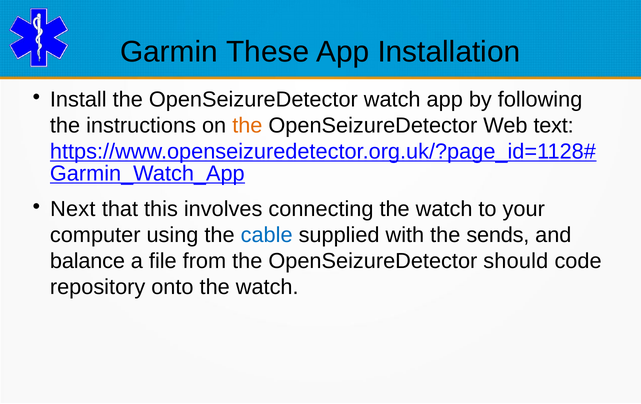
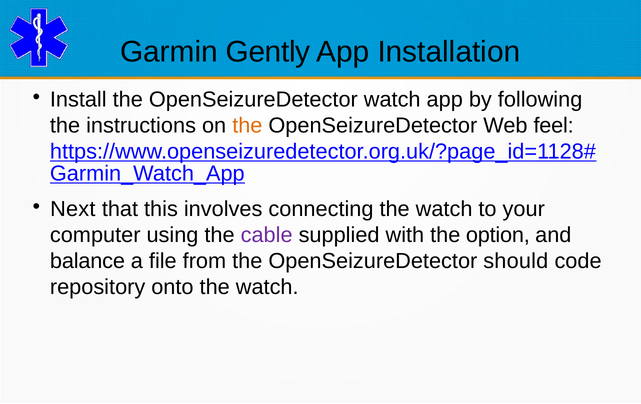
These: These -> Gently (268, 52)
text: text -> feel (554, 126)
cable colour: blue -> purple (267, 235)
sends: sends -> option (498, 235)
